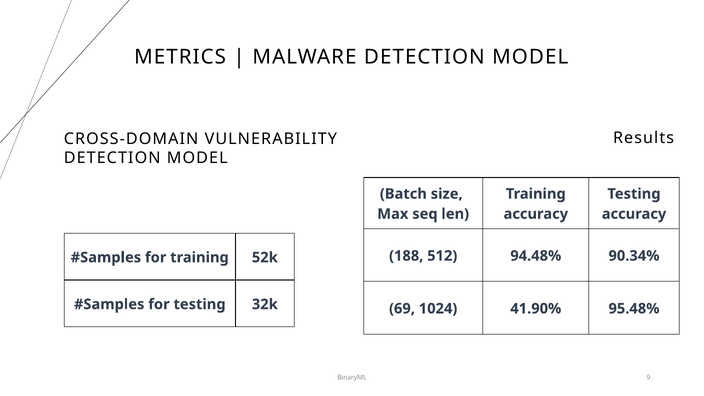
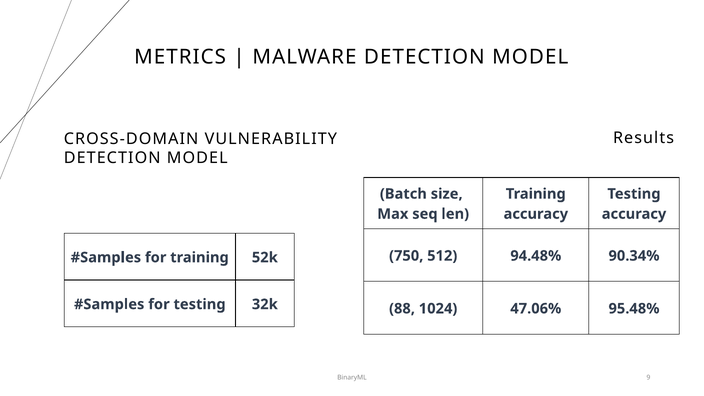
188: 188 -> 750 (406, 256)
69: 69 -> 88 (402, 309)
41.90%: 41.90% -> 47.06% (536, 309)
